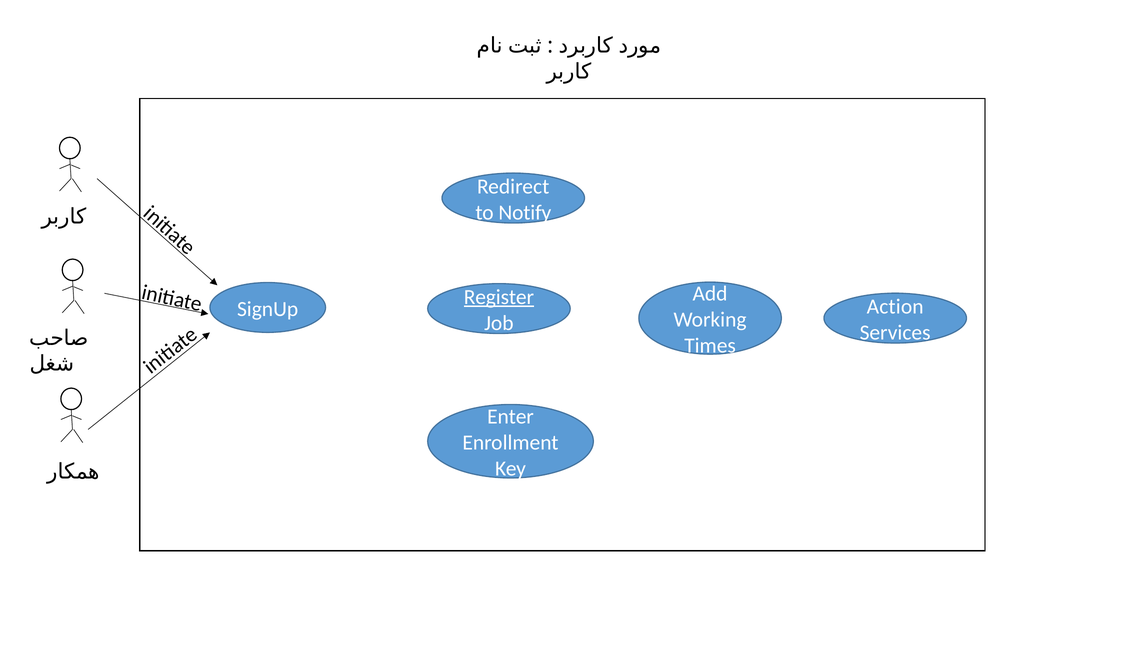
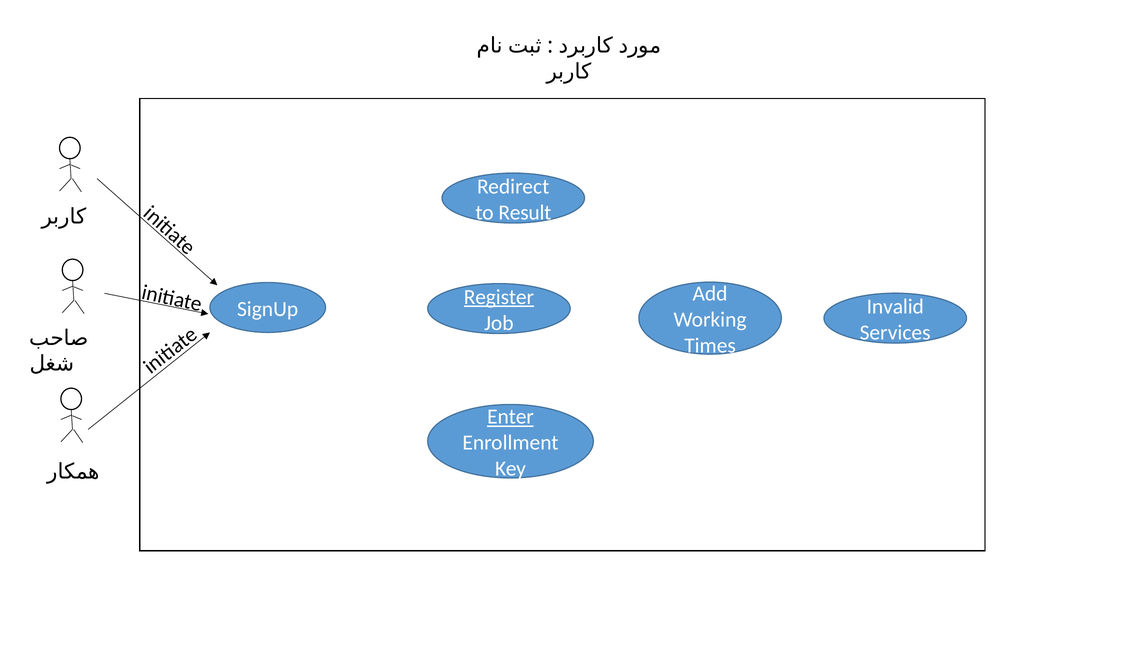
Notify: Notify -> Result (525, 212)
Action: Action -> Invalid (895, 307)
Enter underline: none -> present (510, 417)
